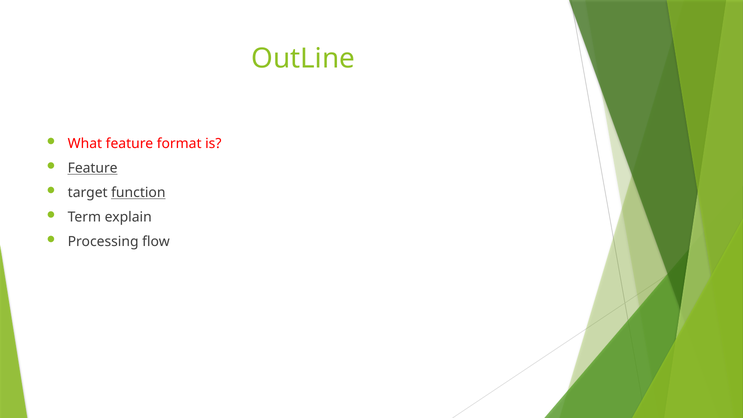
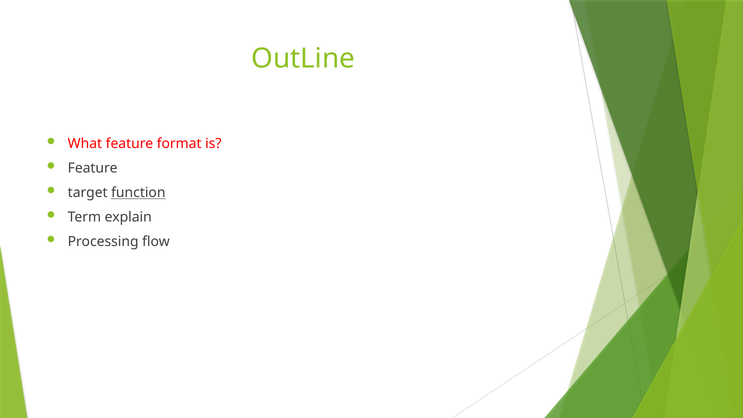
Feature underline: present -> none (93, 168)
